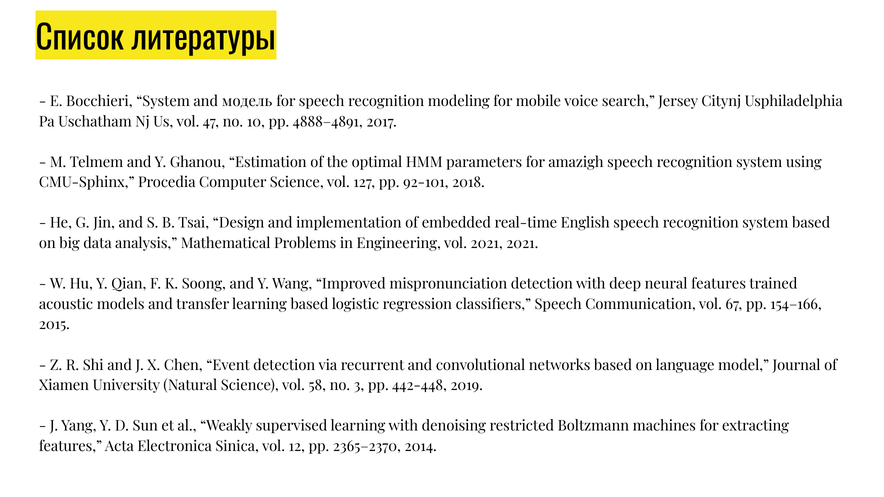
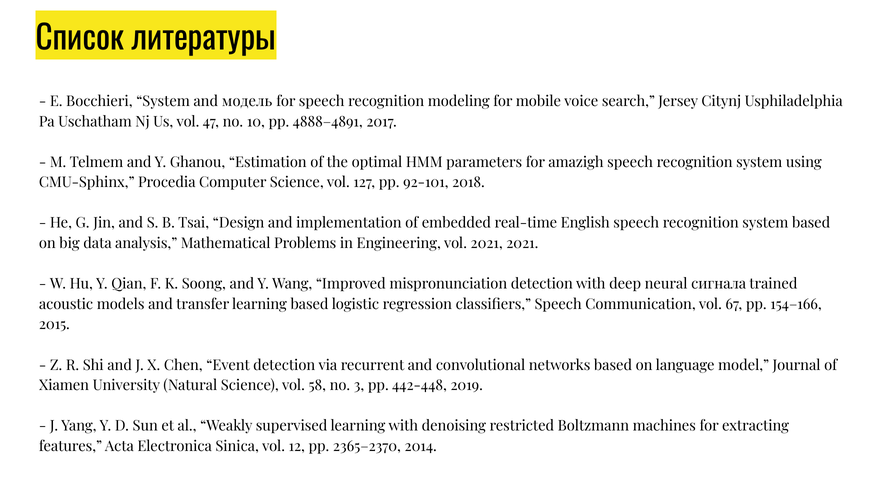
neural features: features -> сигнала (719, 284)
